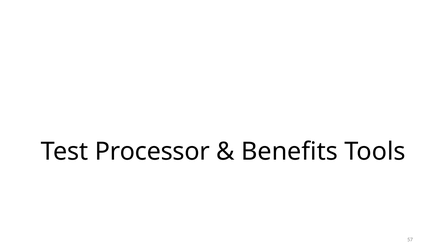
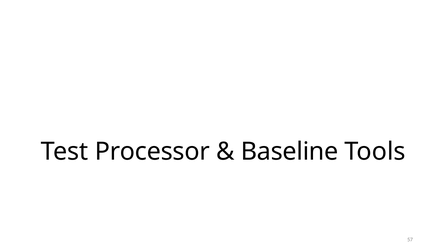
Benefits: Benefits -> Baseline (290, 152)
